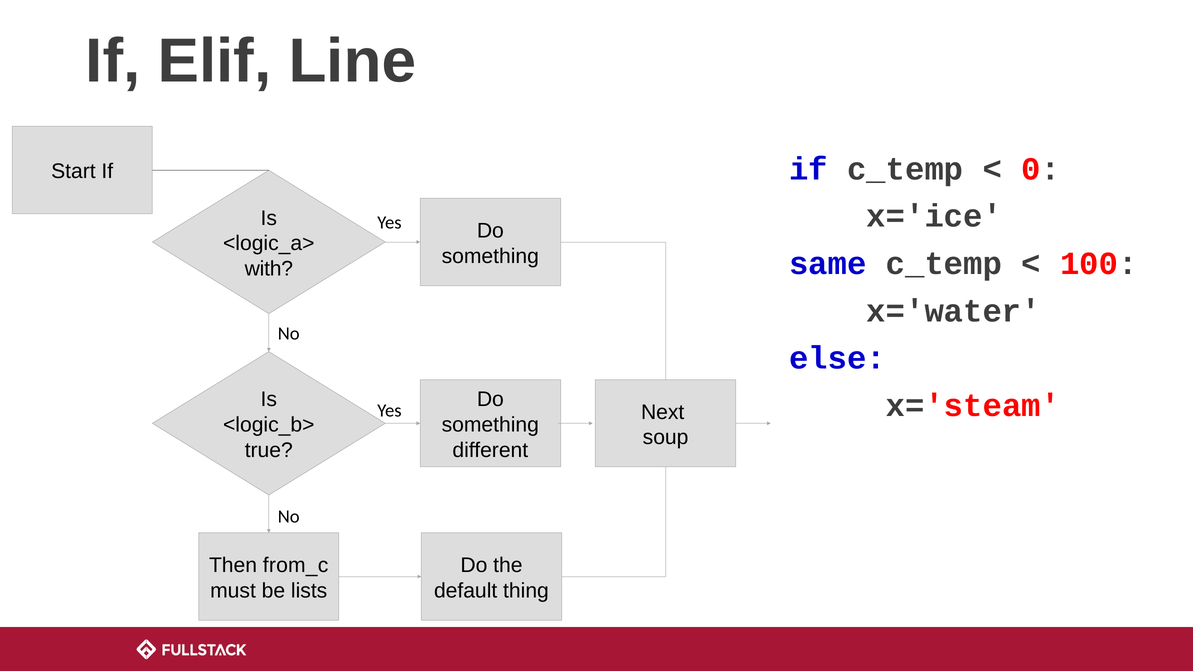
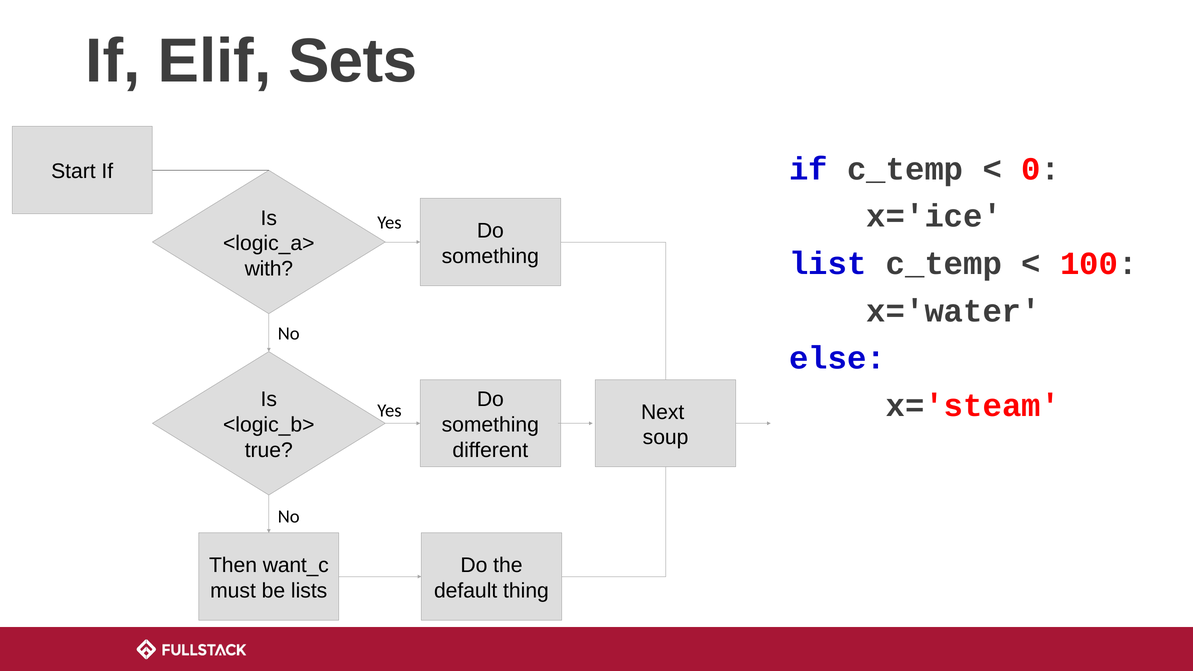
Line: Line -> Sets (353, 61)
same: same -> list (828, 264)
from_c: from_c -> want_c (296, 565)
